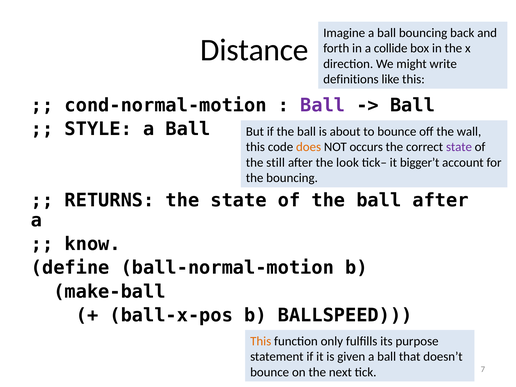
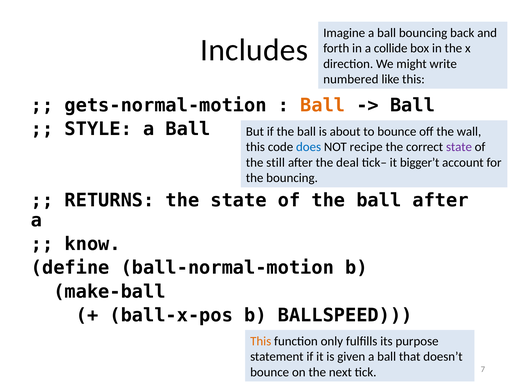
Distance: Distance -> Includes (254, 50)
definitions: definitions -> numbered (351, 79)
cond-normal-motion: cond-normal-motion -> gets-normal-motion (166, 105)
Ball colour: purple -> orange (323, 105)
does colour: orange -> blue (309, 147)
occurs: occurs -> recipe (366, 147)
look: look -> deal (348, 163)
